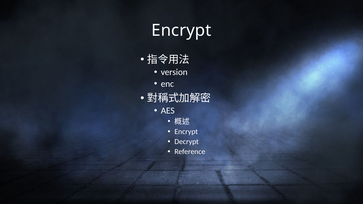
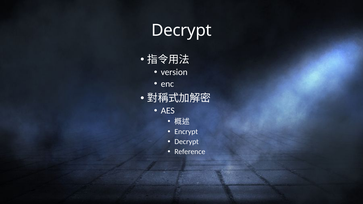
Encrypt: Encrypt -> Decrypt (182, 30)
